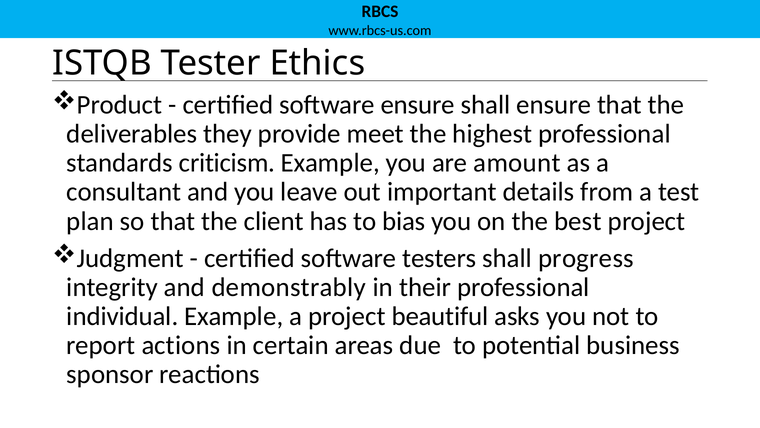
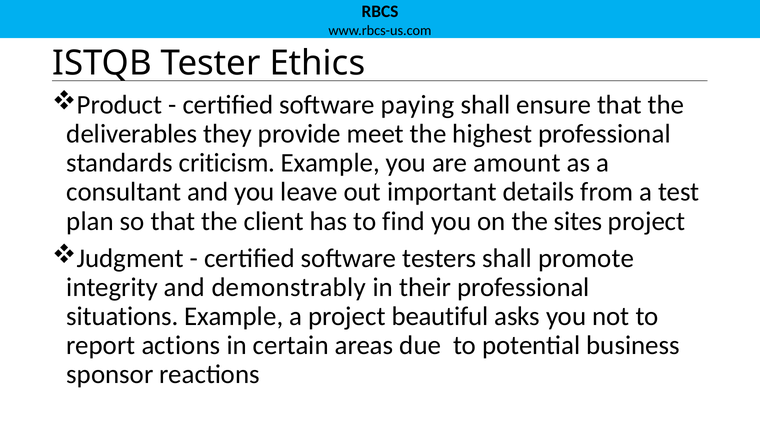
software ensure: ensure -> paying (418, 105)
bias: bias -> find (404, 221)
best: best -> sites (578, 221)
progress: progress -> promote (586, 258)
individual: individual -> situations (122, 316)
